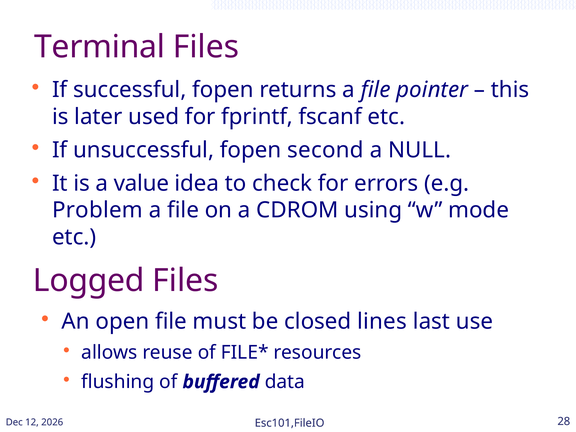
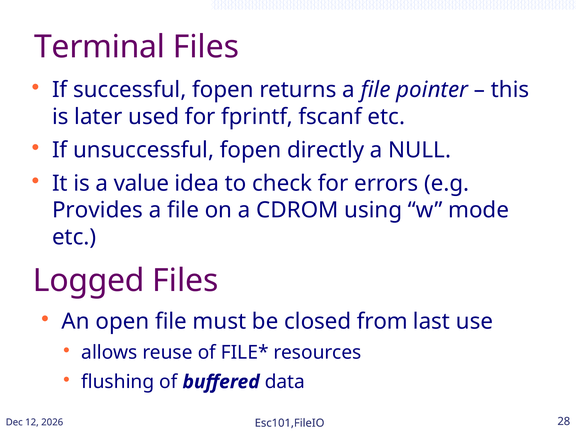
second: second -> directly (326, 150)
Problem: Problem -> Provides (98, 210)
lines: lines -> from (382, 321)
